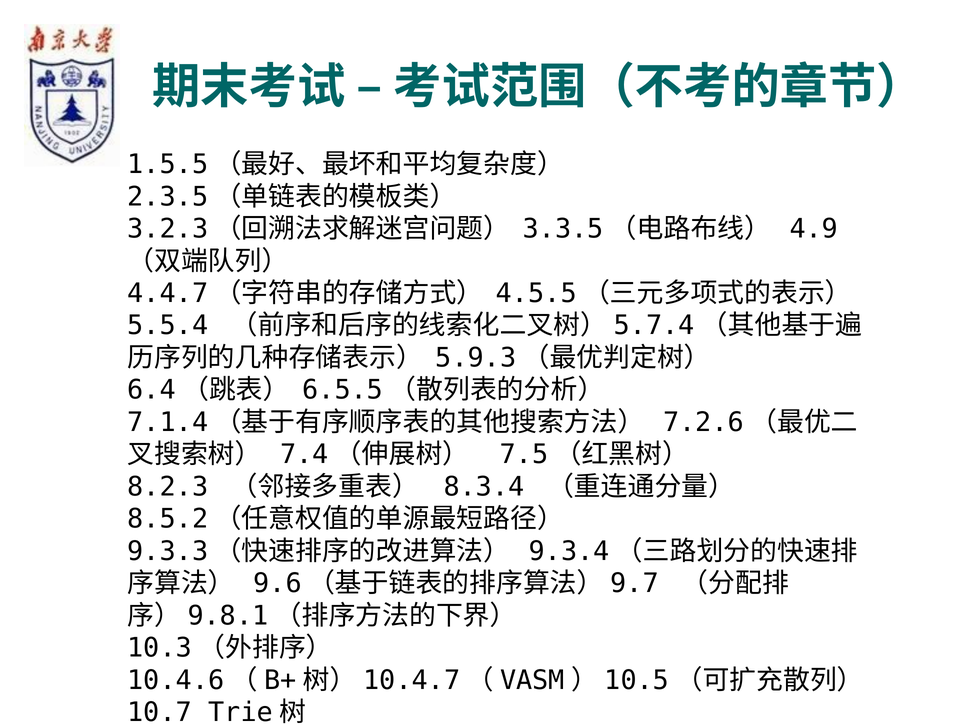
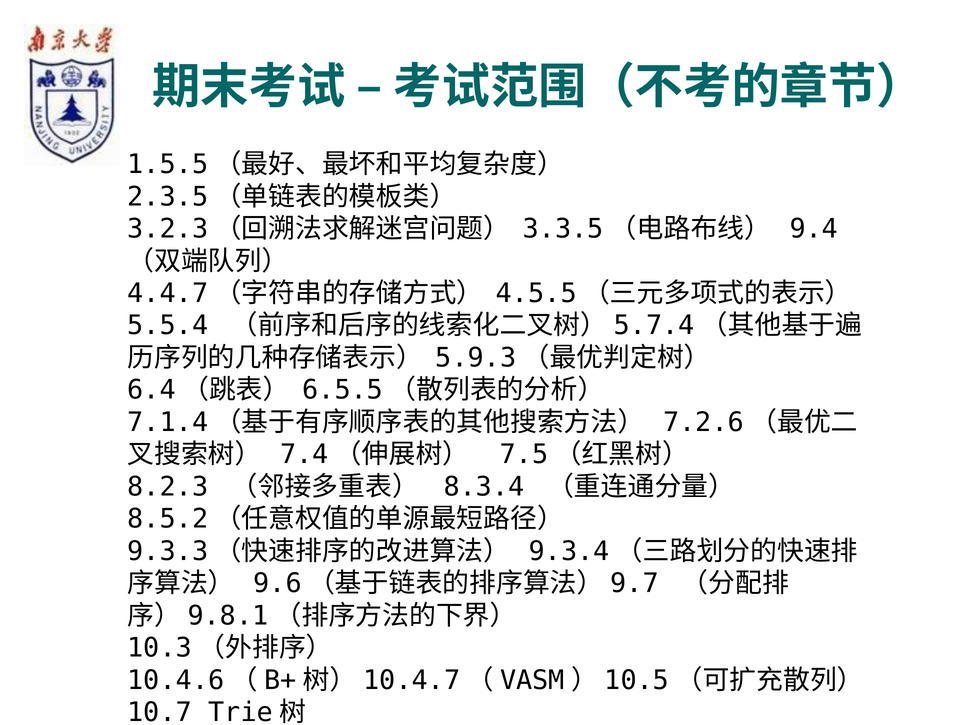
4.9: 4.9 -> 9.4 (814, 229)
